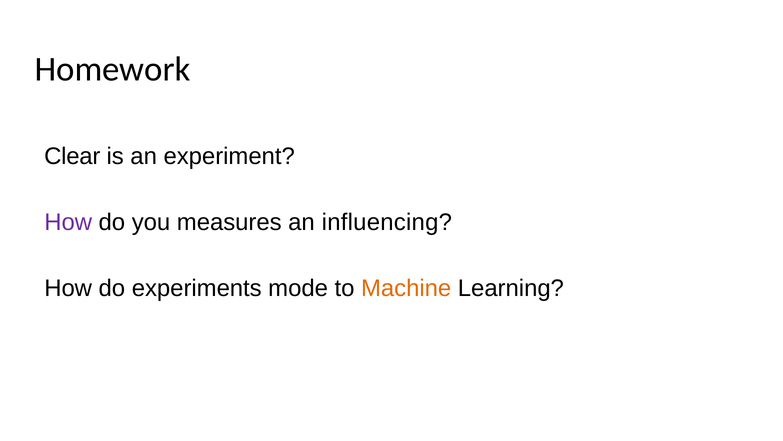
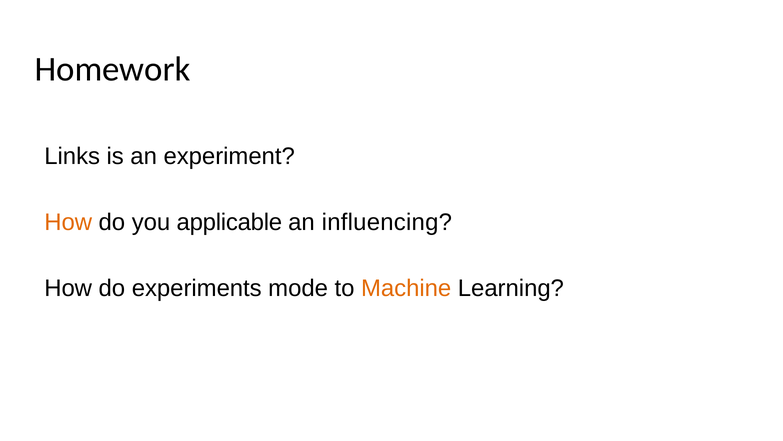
Clear: Clear -> Links (72, 156)
How colour: purple -> orange (68, 222)
measures: measures -> applicable (229, 222)
